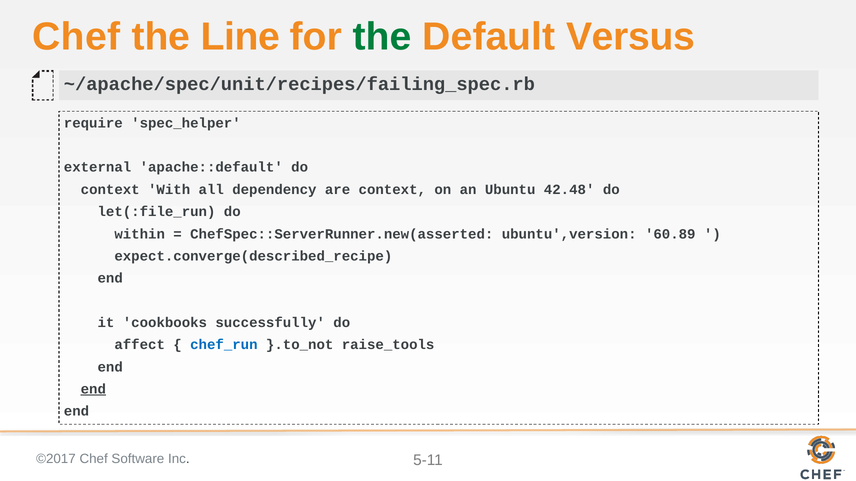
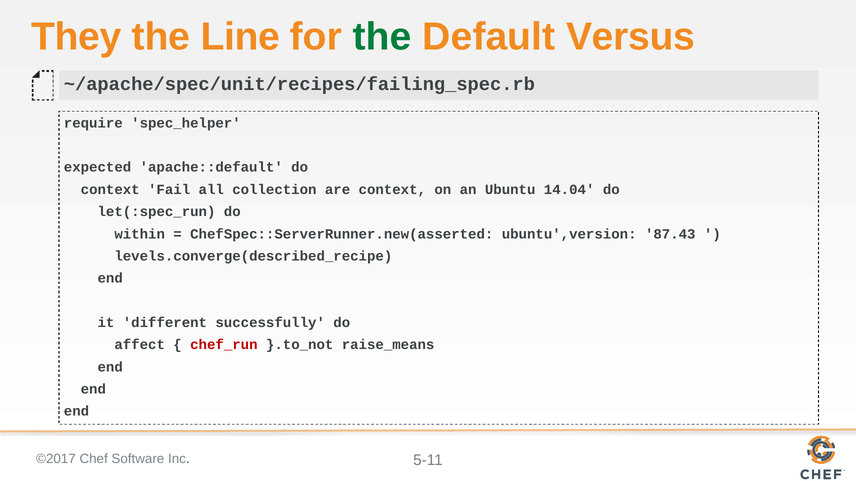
Chef: Chef -> They (77, 37)
external: external -> expected (98, 168)
With: With -> Fail (169, 190)
dependency: dependency -> collection (274, 190)
42.48: 42.48 -> 14.04 (569, 190)
let(:file_run: let(:file_run -> let(:spec_run (157, 212)
60.89: 60.89 -> 87.43 (670, 234)
expect.converge(described_recipe: expect.converge(described_recipe -> levels.converge(described_recipe (253, 256)
cookbooks: cookbooks -> different (165, 323)
chef_run colour: blue -> red (224, 345)
raise_tools: raise_tools -> raise_means (388, 345)
end underline: present -> none (93, 390)
